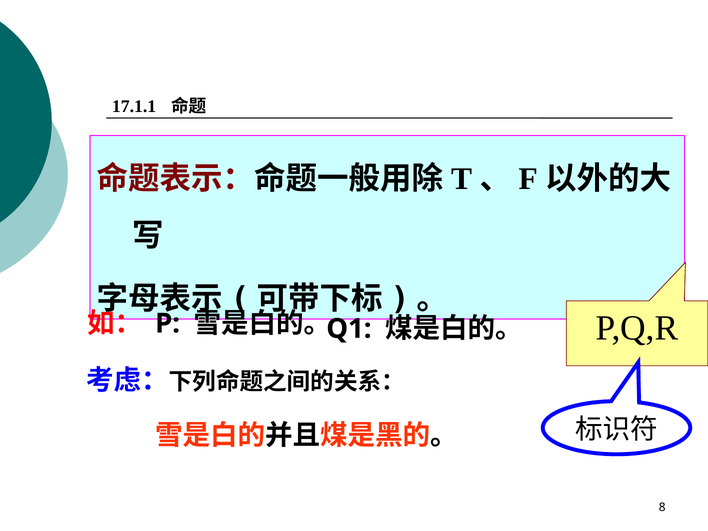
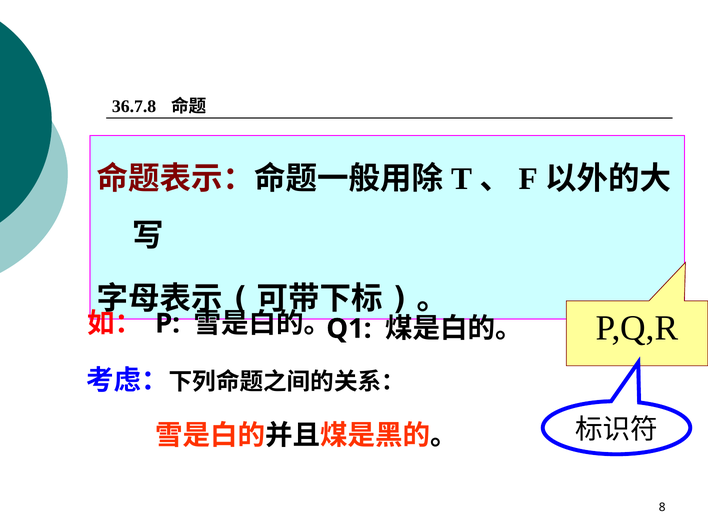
17.1.1: 17.1.1 -> 36.7.8 (134, 106)
